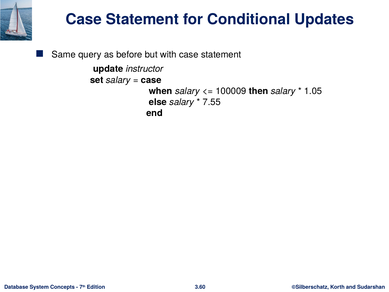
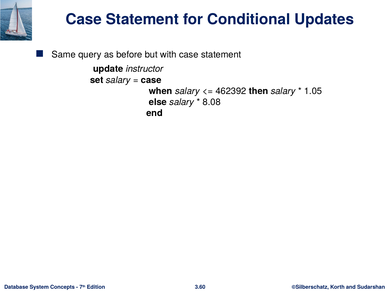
100009: 100009 -> 462392 (231, 91)
7.55: 7.55 -> 8.08 (212, 102)
